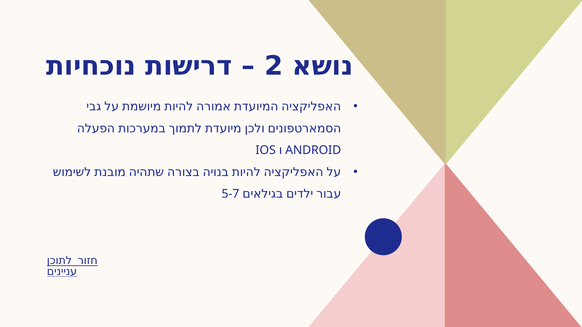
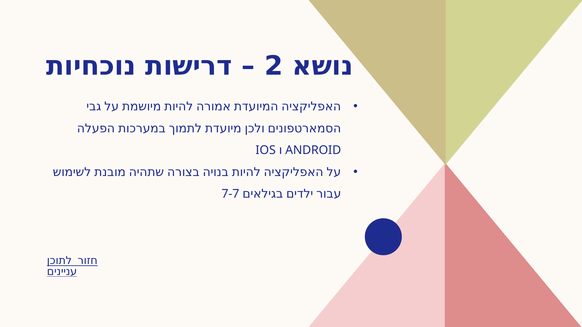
5-7: 5-7 -> 7-7 (230, 194)
